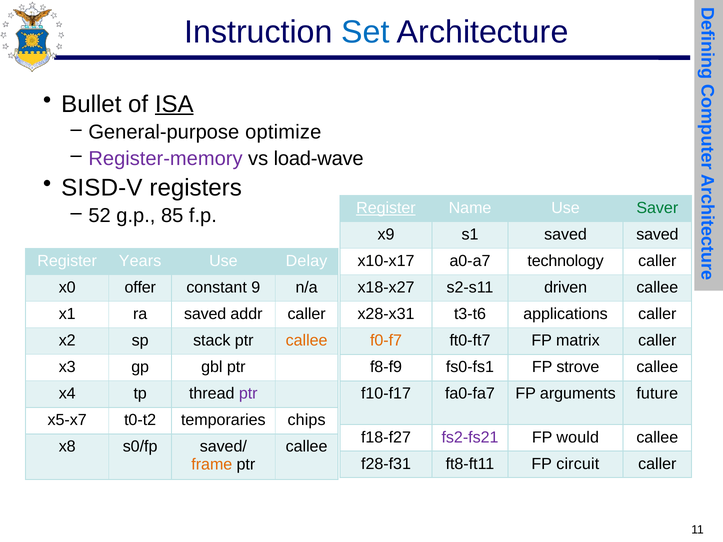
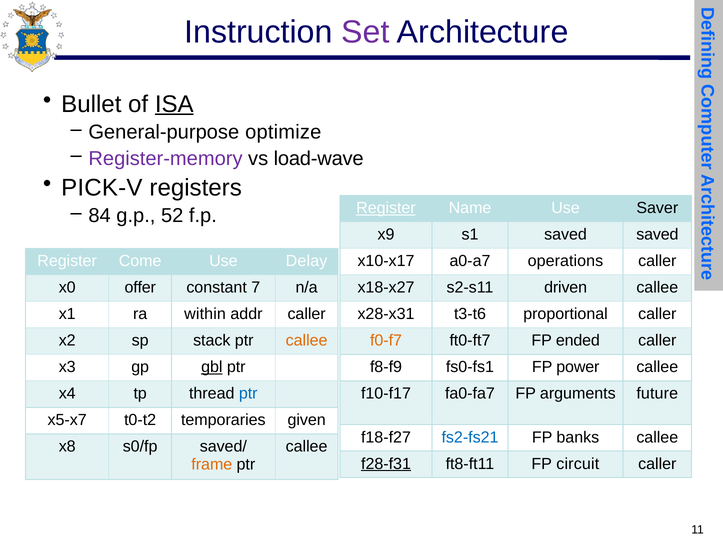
Set colour: blue -> purple (366, 32)
SISD-V: SISD-V -> PICK-V (102, 188)
Saver colour: green -> black (657, 208)
52: 52 -> 84 (100, 216)
85: 85 -> 52 (172, 216)
Years: Years -> Come (140, 261)
technology: technology -> operations (565, 261)
9: 9 -> 7 (256, 288)
ra saved: saved -> within (205, 314)
applications: applications -> proportional (566, 314)
matrix: matrix -> ended (578, 341)
gbl underline: none -> present (212, 367)
strove: strove -> power (578, 367)
ptr colour: purple -> blue (248, 394)
chips: chips -> given (307, 420)
fs2-fs21 colour: purple -> blue (470, 437)
would: would -> banks (578, 437)
f28-f31 underline: none -> present (386, 464)
